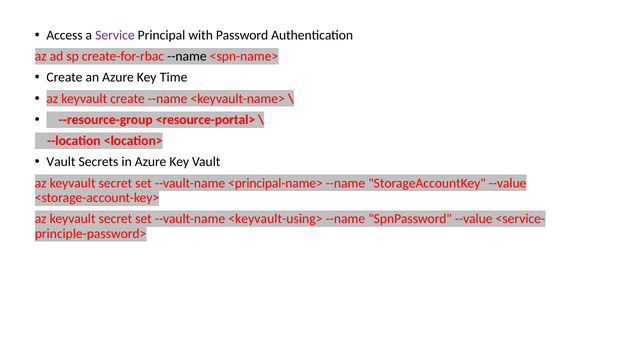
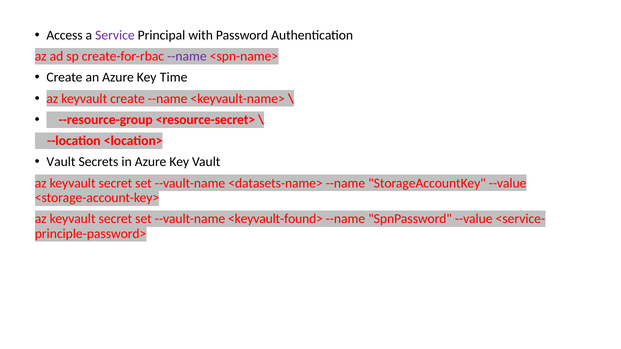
--name colour: black -> purple (187, 56)
<resource-portal>: <resource-portal> -> <resource-secret> (206, 120)
<principal-name>: <principal-name> -> <datasets-name> (275, 183)
<keyvault-using>: <keyvault-using> -> <keyvault-found> (276, 219)
